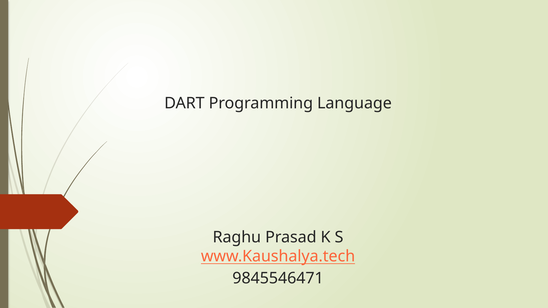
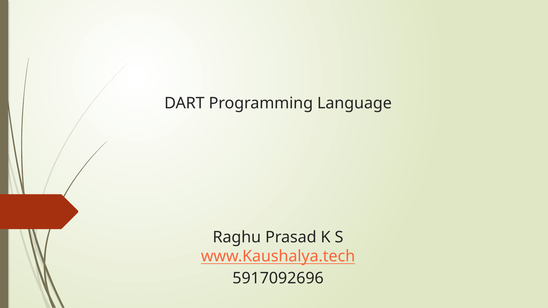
9845546471: 9845546471 -> 5917092696 (278, 278)
